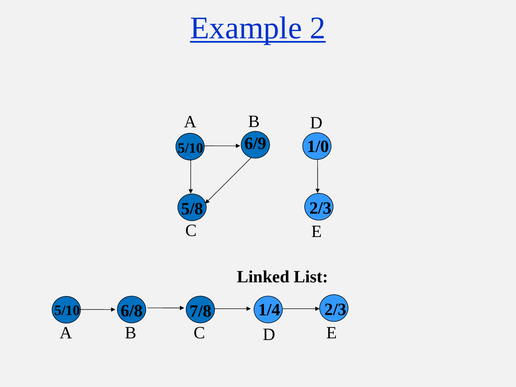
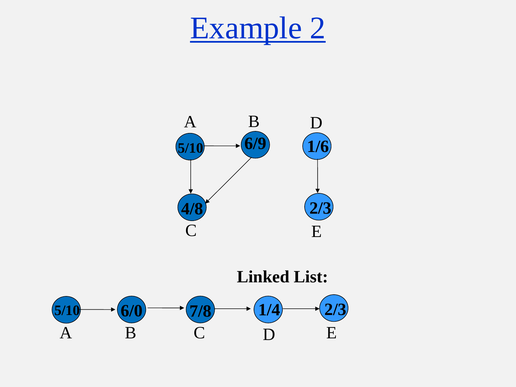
1/0: 1/0 -> 1/6 (318, 146)
5/8: 5/8 -> 4/8 (192, 209)
6/8: 6/8 -> 6/0 (132, 311)
